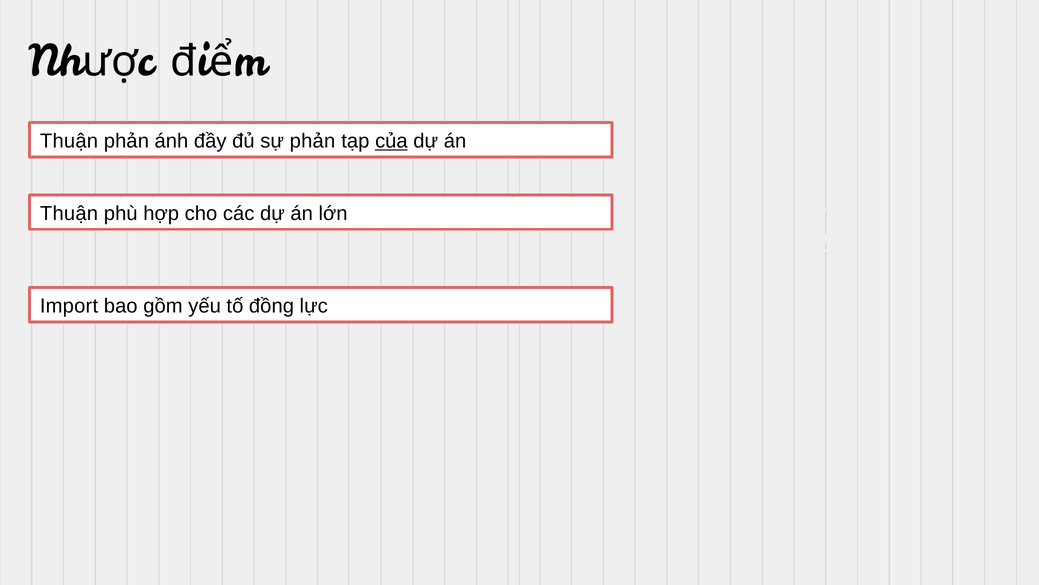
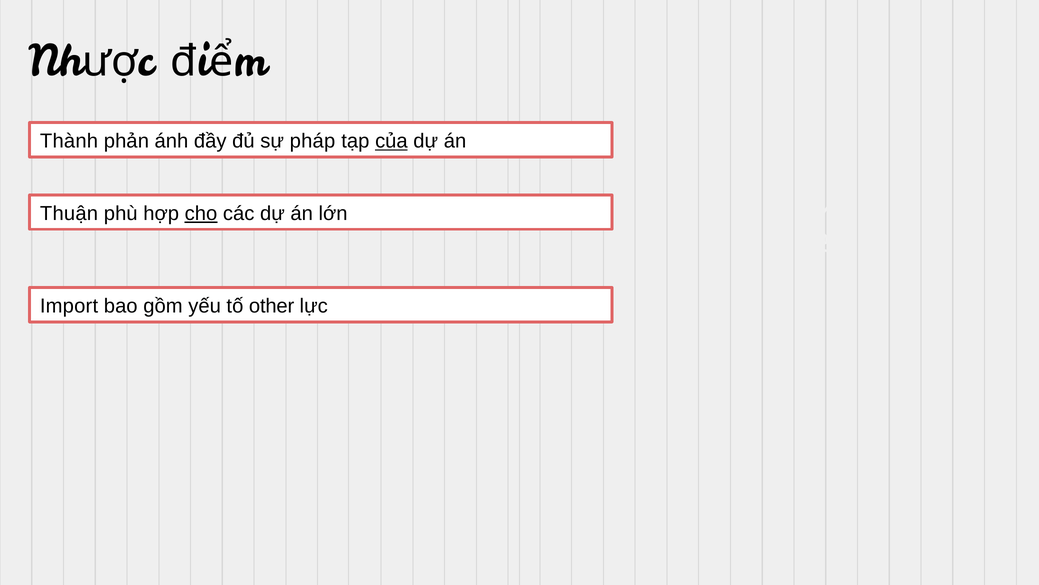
Thuận: Thuận -> Thành (69, 141)
sự phản: phản -> pháp (313, 141)
cho underline: none -> present (201, 213)
đồng: đồng -> other (272, 306)
